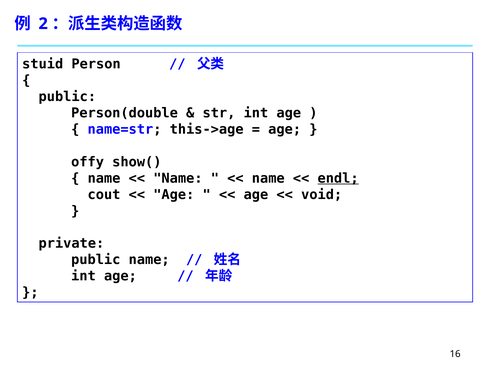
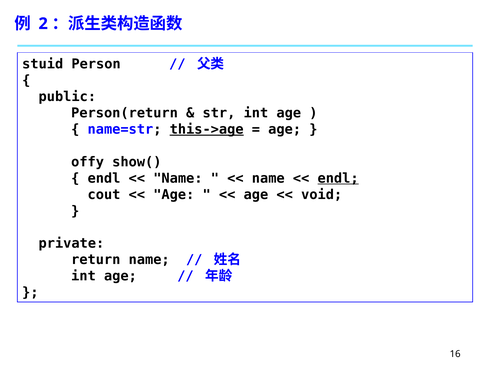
Person(double: Person(double -> Person(return (125, 113)
this->age underline: none -> present (207, 129)
name: name -> endl (104, 178)
public: public -> return (96, 260)
